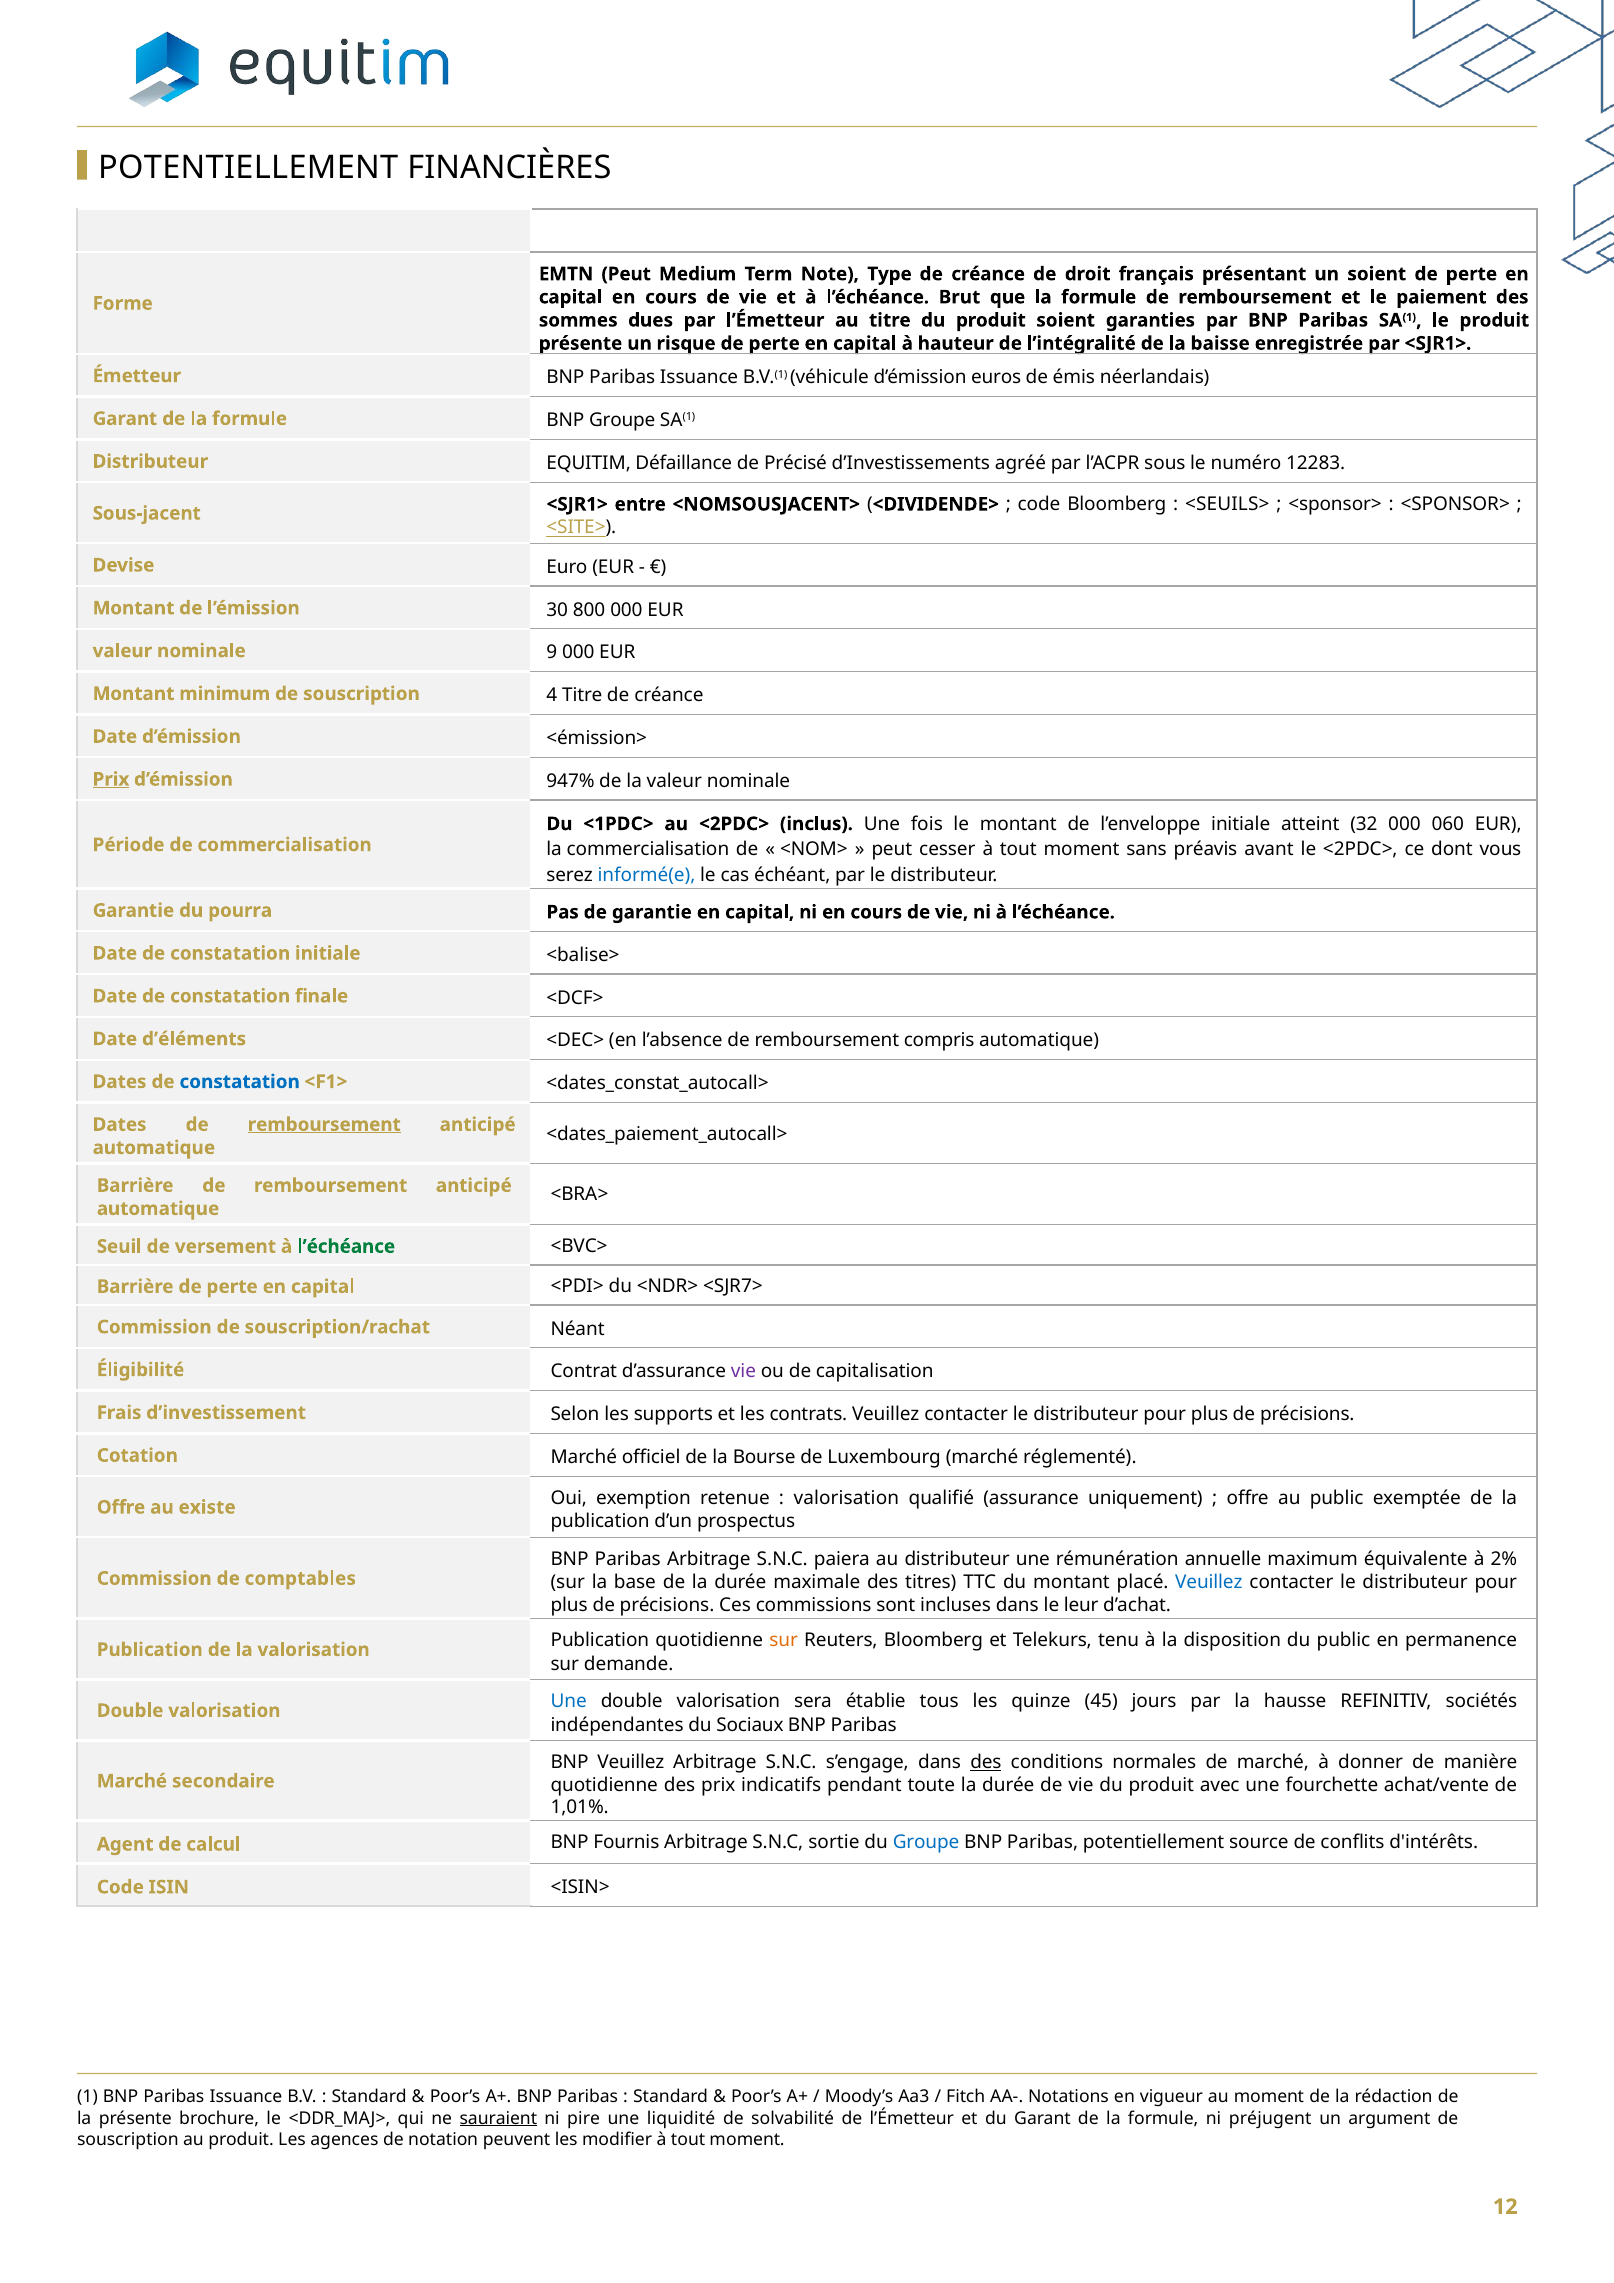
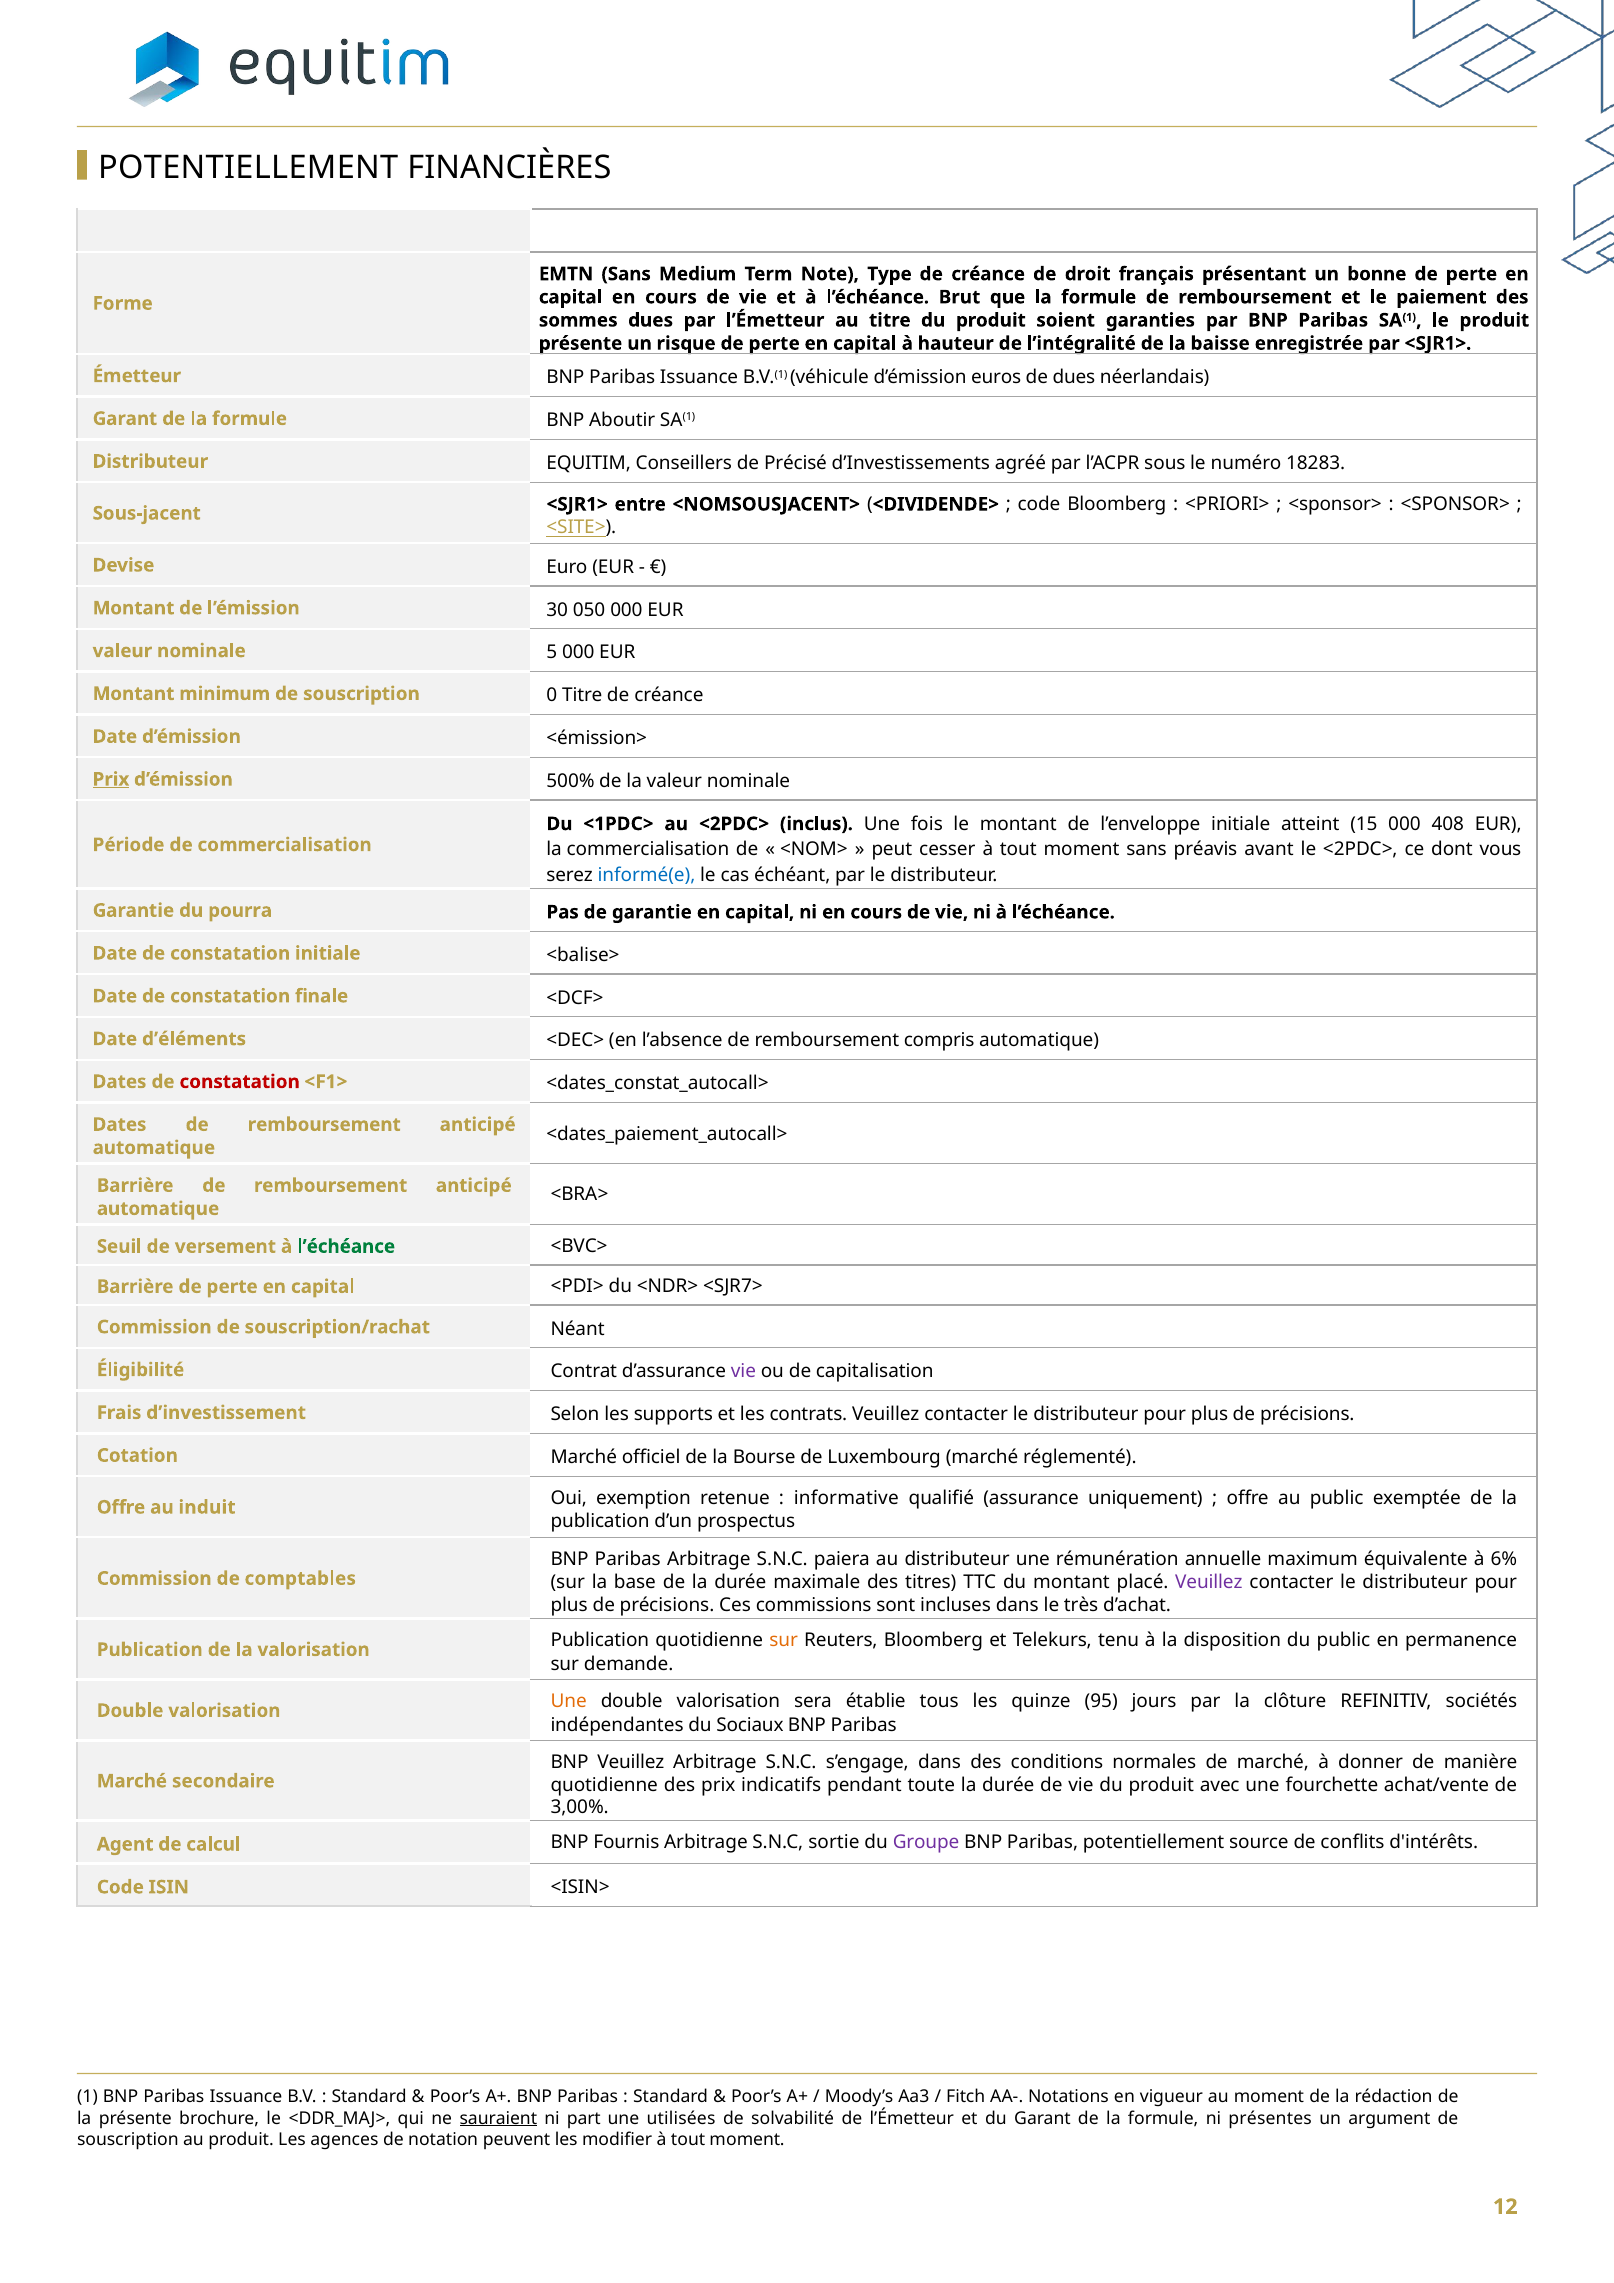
EMTN Peut: Peut -> Sans (626, 274)
un soient: soient -> bonne (1377, 274)
de émis: émis -> dues (1074, 378)
BNP Groupe: Groupe -> Aboutir (622, 420)
Défaillance: Défaillance -> Conseillers (684, 463)
12283: 12283 -> 18283 (1316, 463)
<SEUILS>: <SEUILS> -> <PRIORI> (1227, 504)
800: 800 -> 050 (589, 610)
9: 9 -> 5 (552, 653)
4: 4 -> 0 (552, 695)
947%: 947% -> 500% (571, 781)
32: 32 -> 15 (1364, 824)
060: 060 -> 408 (1448, 824)
constatation colour: blue -> red (240, 1082)
remboursement underline: present -> none (324, 1124)
valorisation: valorisation -> informative (846, 1498)
existe: existe -> induit (207, 1507)
2%: 2% -> 6% (1504, 1559)
Veuillez colour: blue -> purple (1209, 1582)
leur: leur -> très (1081, 1605)
Une colour: blue -> orange (569, 1701)
45: 45 -> 95 (1101, 1701)
hausse: hausse -> clôture (1295, 1701)
des underline: present -> none (986, 1762)
1,01%: 1,01% -> 3,00% (580, 1807)
Groupe colour: blue -> purple (926, 1842)
pire: pire -> part (584, 2118)
liquidité: liquidité -> utilisées (681, 2118)
préjugent: préjugent -> présentes (1270, 2118)
